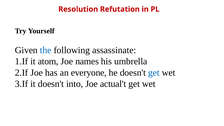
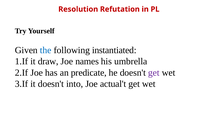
assassinate: assassinate -> instantiated (114, 50)
atom: atom -> draw (48, 61)
everyone: everyone -> predicate (89, 73)
get colour: blue -> purple (154, 73)
